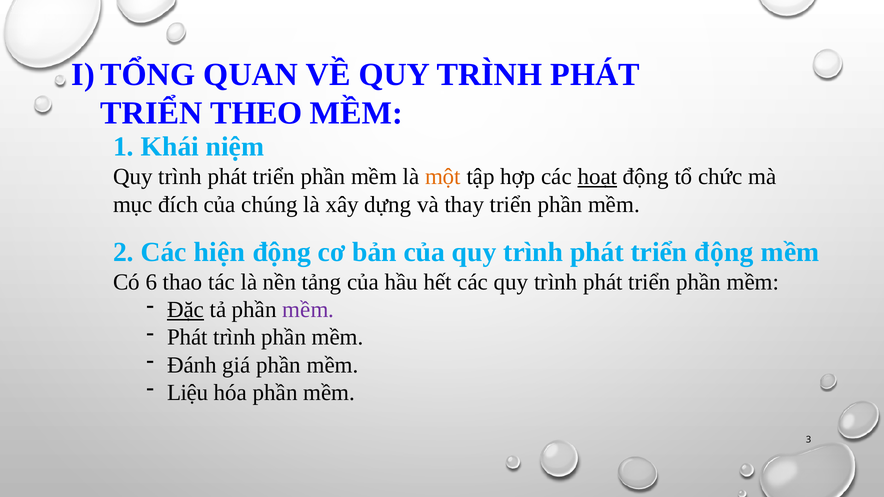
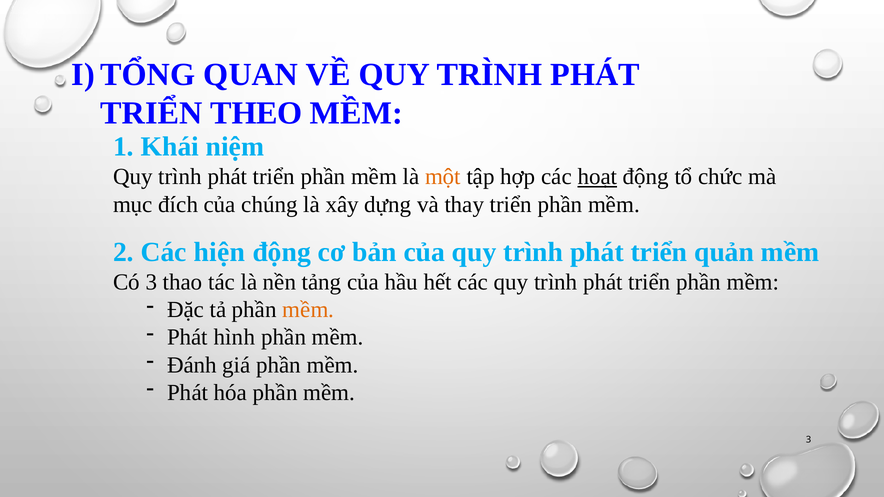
triển động: động -> quản (724, 252)
Có 6: 6 -> 3 (151, 282)
Đặc underline: present -> none (186, 310)
mềm colour: purple -> orange (308, 310)
Phát trình: trình -> hình (234, 337)
Liệu: Liệu -> Phát (188, 393)
